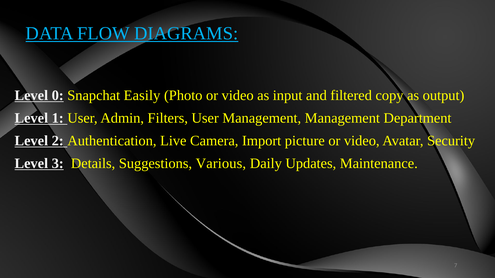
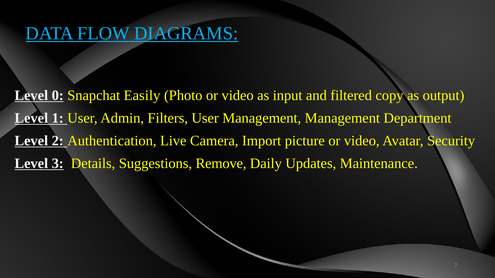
Various: Various -> Remove (221, 164)
